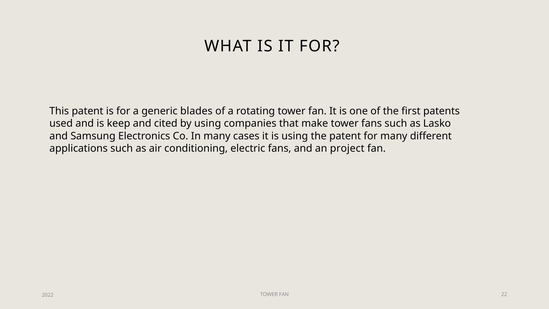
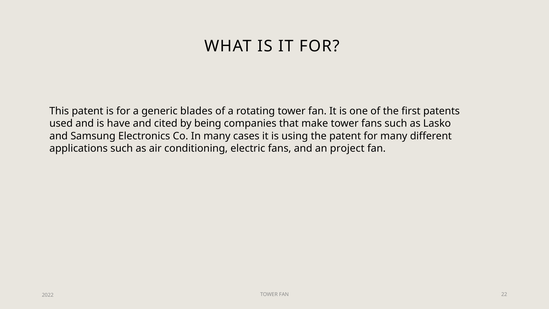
keep: keep -> have (119, 123)
by using: using -> being (208, 123)
